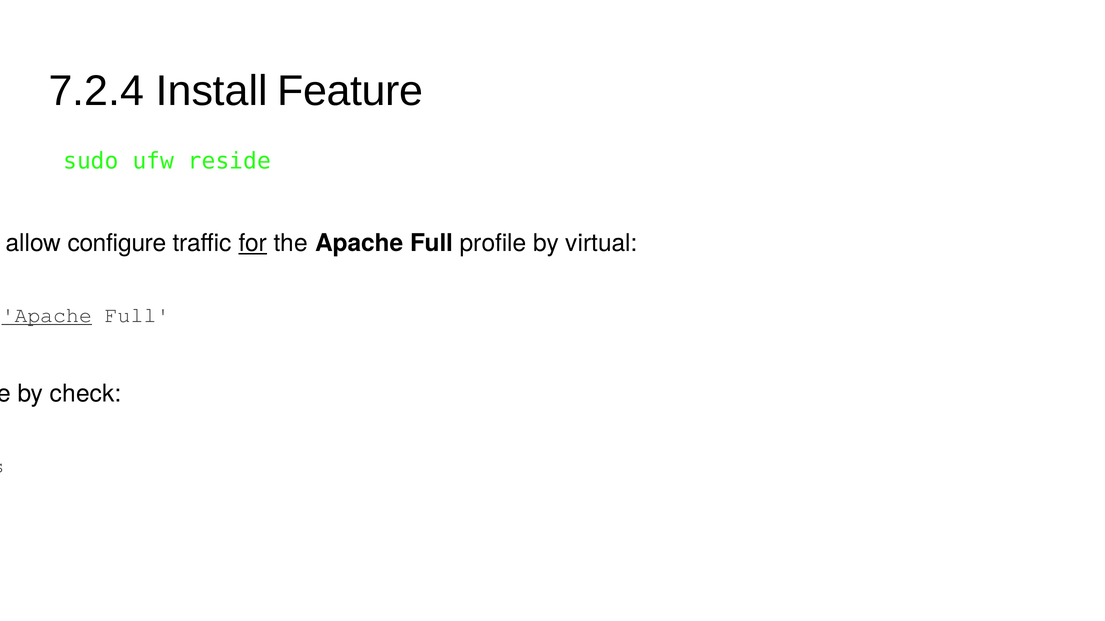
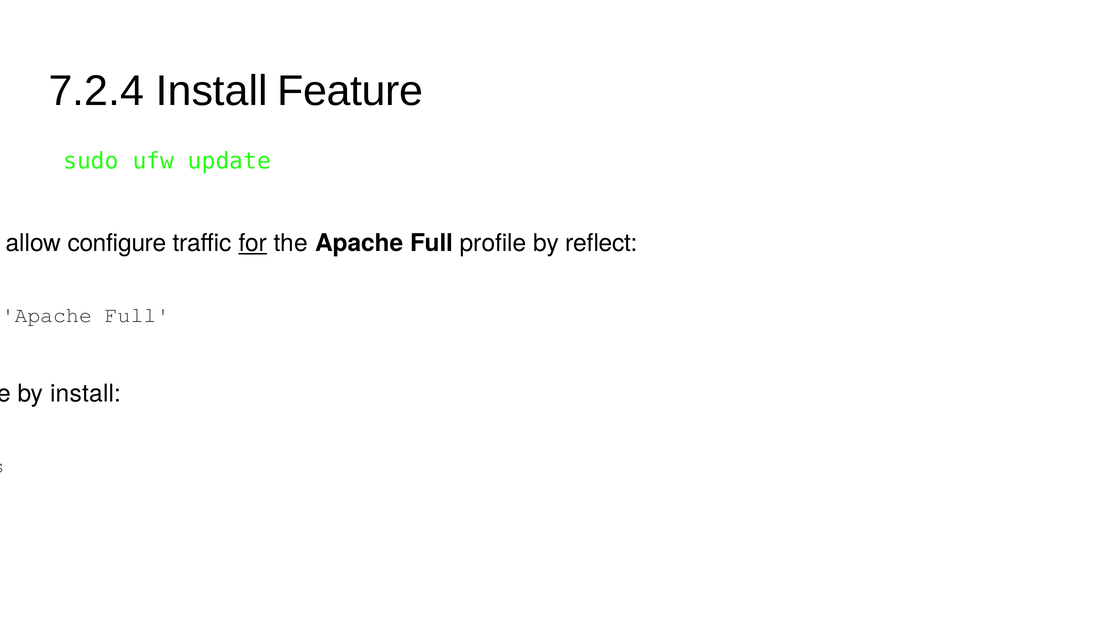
reside: reside -> update (229, 161)
virtual: virtual -> reflect (602, 243)
Apache underline: present -> none (47, 316)
by check: check -> install (86, 394)
